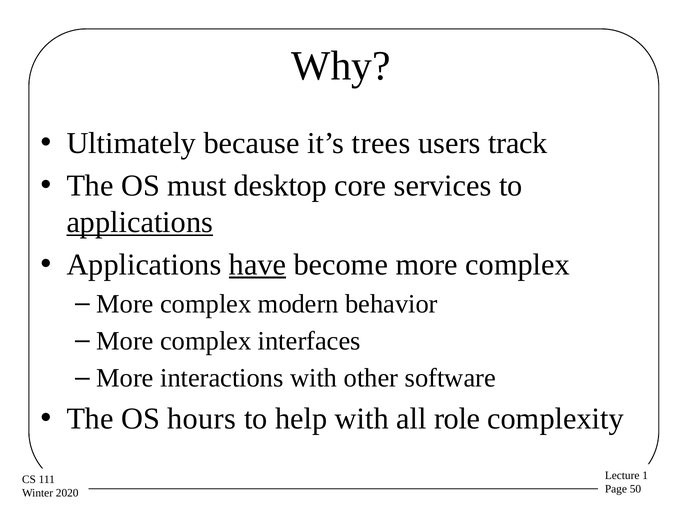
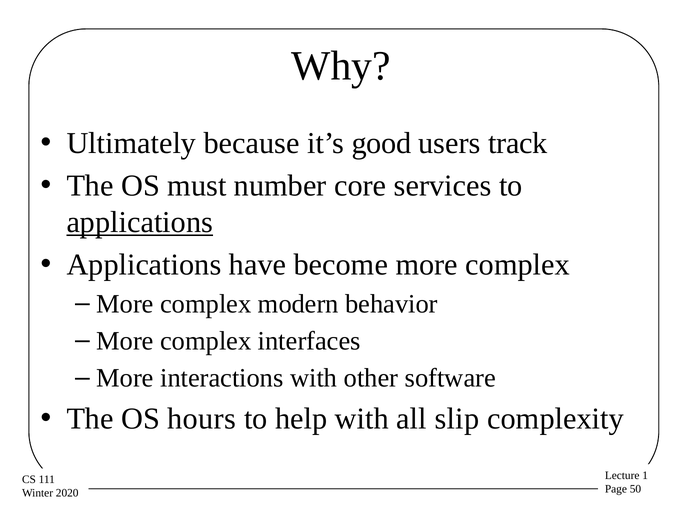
trees: trees -> good (381, 143)
desktop: desktop -> number (280, 186)
have underline: present -> none (258, 264)
role: role -> slip (457, 418)
